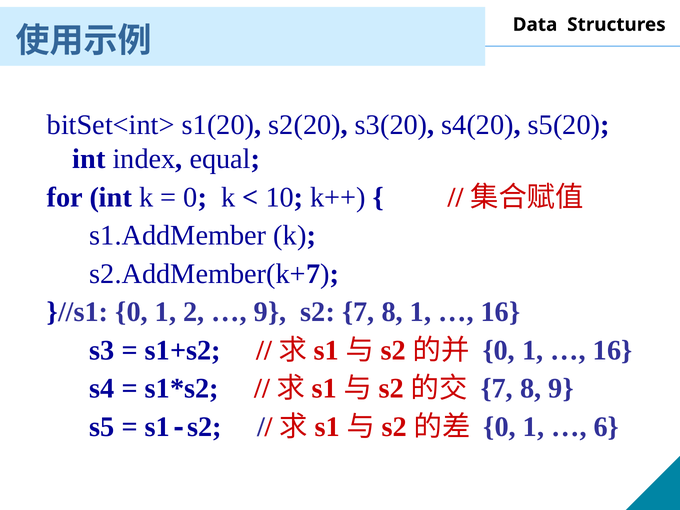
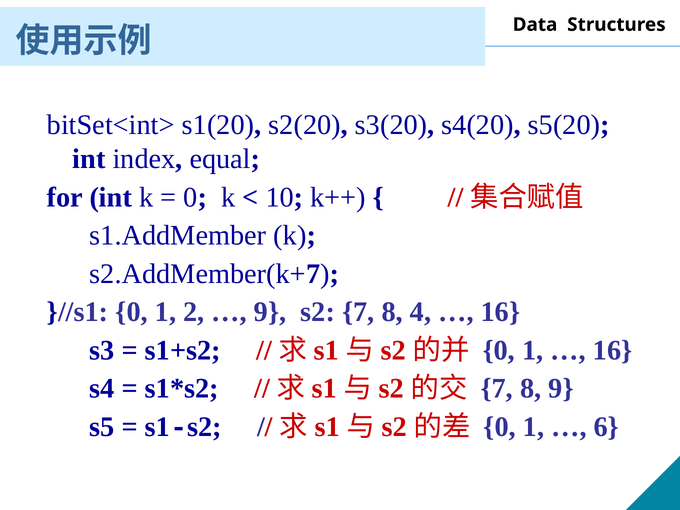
8 1: 1 -> 4 (421, 312)
